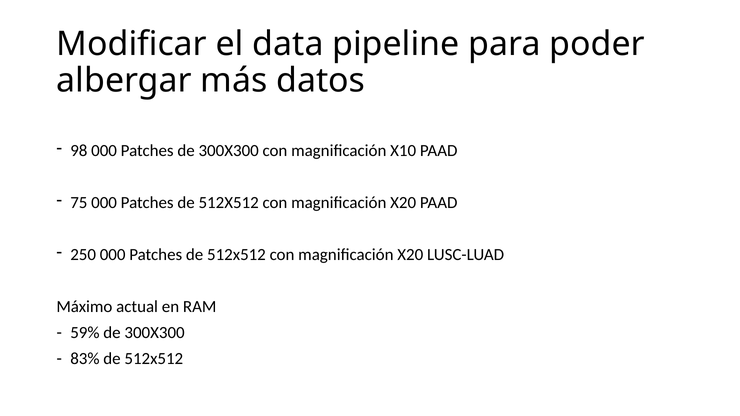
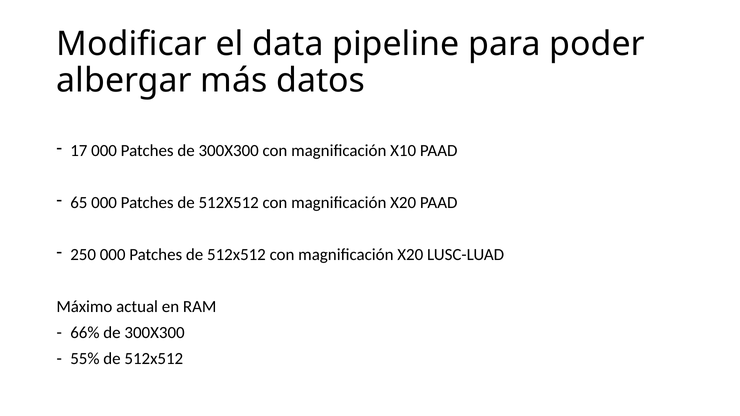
98: 98 -> 17 (79, 151)
75: 75 -> 65 (79, 203)
59%: 59% -> 66% (85, 333)
83%: 83% -> 55% (85, 359)
